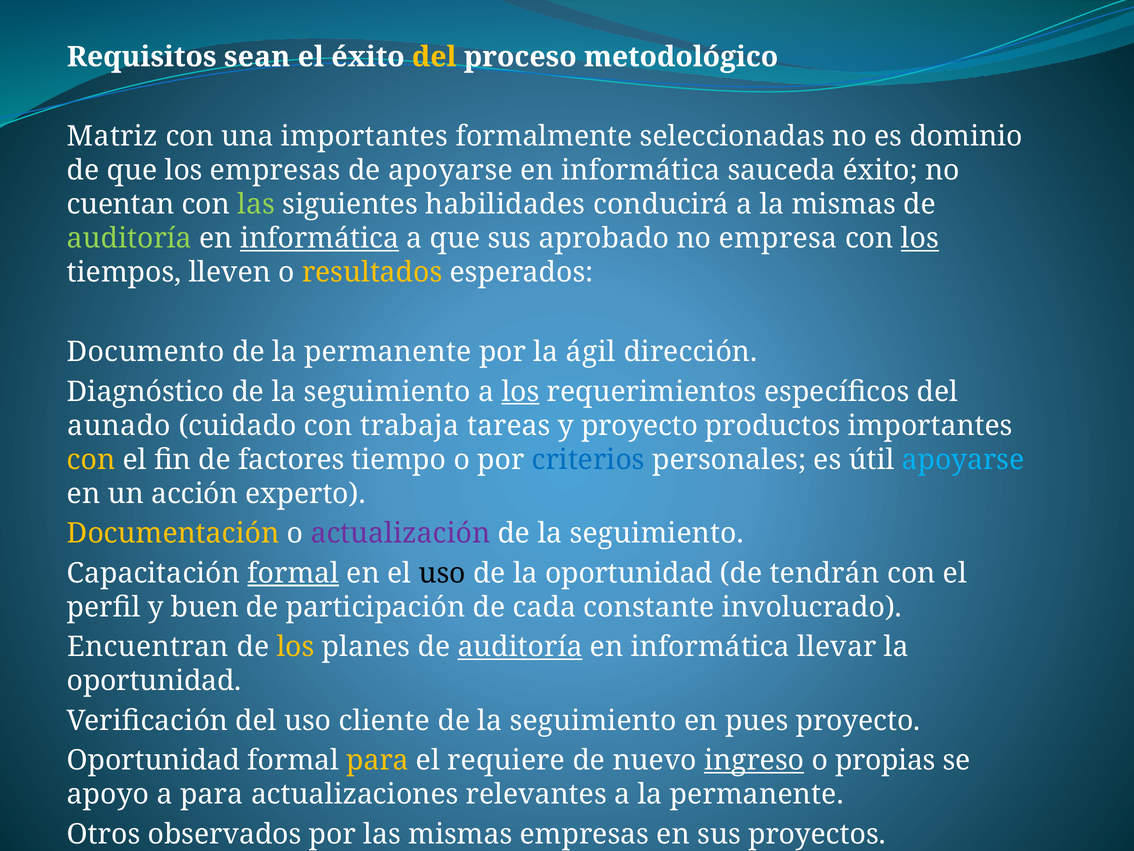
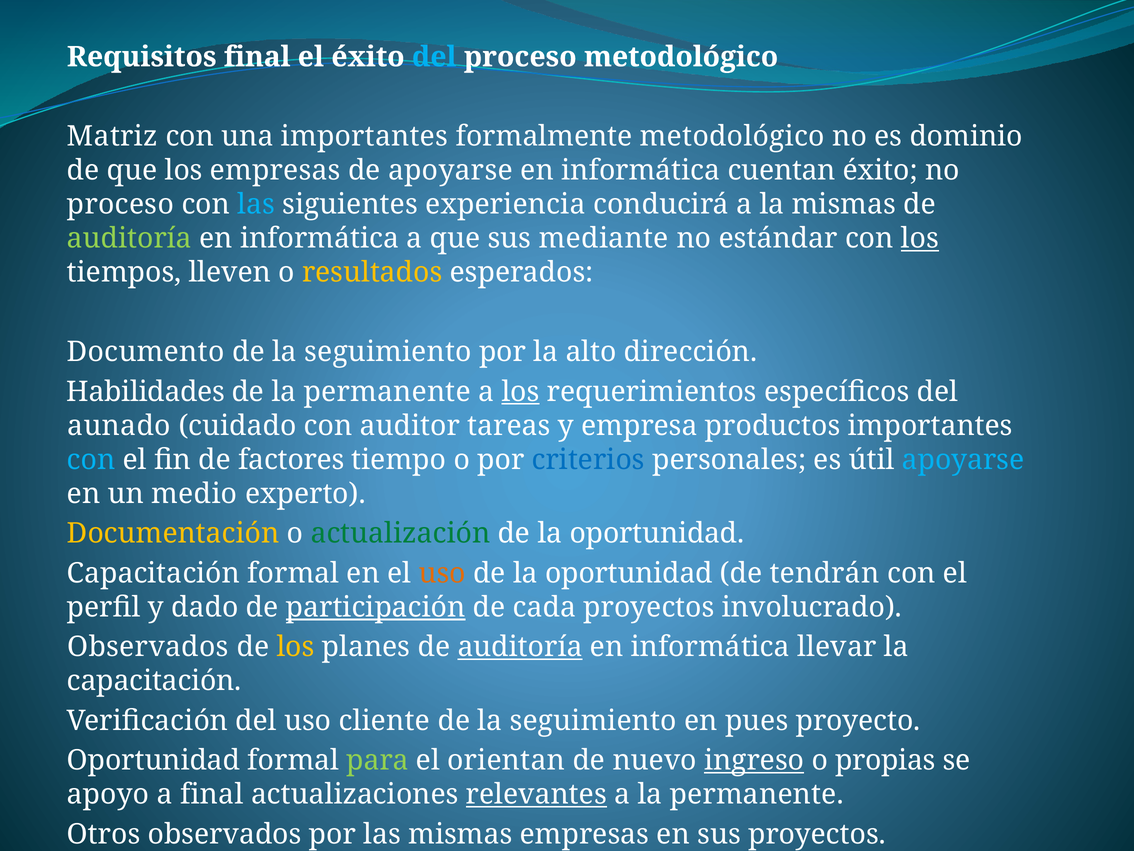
Requisitos sean: sean -> final (257, 57)
del colour: yellow -> light blue (434, 57)
formalmente seleccionadas: seleccionadas -> metodológico (732, 136)
sauceda: sauceda -> cuentan (782, 170)
cuentan: cuentan -> proceso (120, 204)
las colour: light green -> light blue (256, 204)
habilidades: habilidades -> experiencia (505, 204)
informática underline: present -> none (320, 238)
aprobado: aprobado -> mediante (604, 238)
empresa: empresa -> estándar (778, 238)
permanente: permanente -> seguimiento (388, 352)
ágil: ágil -> alto (591, 352)
Diagnóstico: Diagnóstico -> Habilidades (146, 391)
seguimiento: seguimiento -> permanente (387, 391)
trabaja: trabaja -> auditor (410, 425)
y proyecto: proyecto -> empresa (639, 425)
con colour: yellow -> light blue (91, 459)
acción: acción -> medio (194, 493)
actualización colour: purple -> green (400, 533)
seguimiento: seguimiento -> oportunidad (657, 533)
formal underline: present -> none (293, 573)
uso colour: black -> orange (442, 573)
buen: buen -> dado (205, 607)
participación underline: none -> present (376, 607)
cada constante: constante -> proyectos (649, 607)
Encuentran: Encuentran -> Observados (148, 647)
oportunidad: oportunidad -> capacitación (154, 681)
para colour: yellow -> light green (378, 760)
requiere: requiere -> orientan (506, 760)
a para: para -> final (212, 794)
relevantes underline: none -> present (536, 794)
